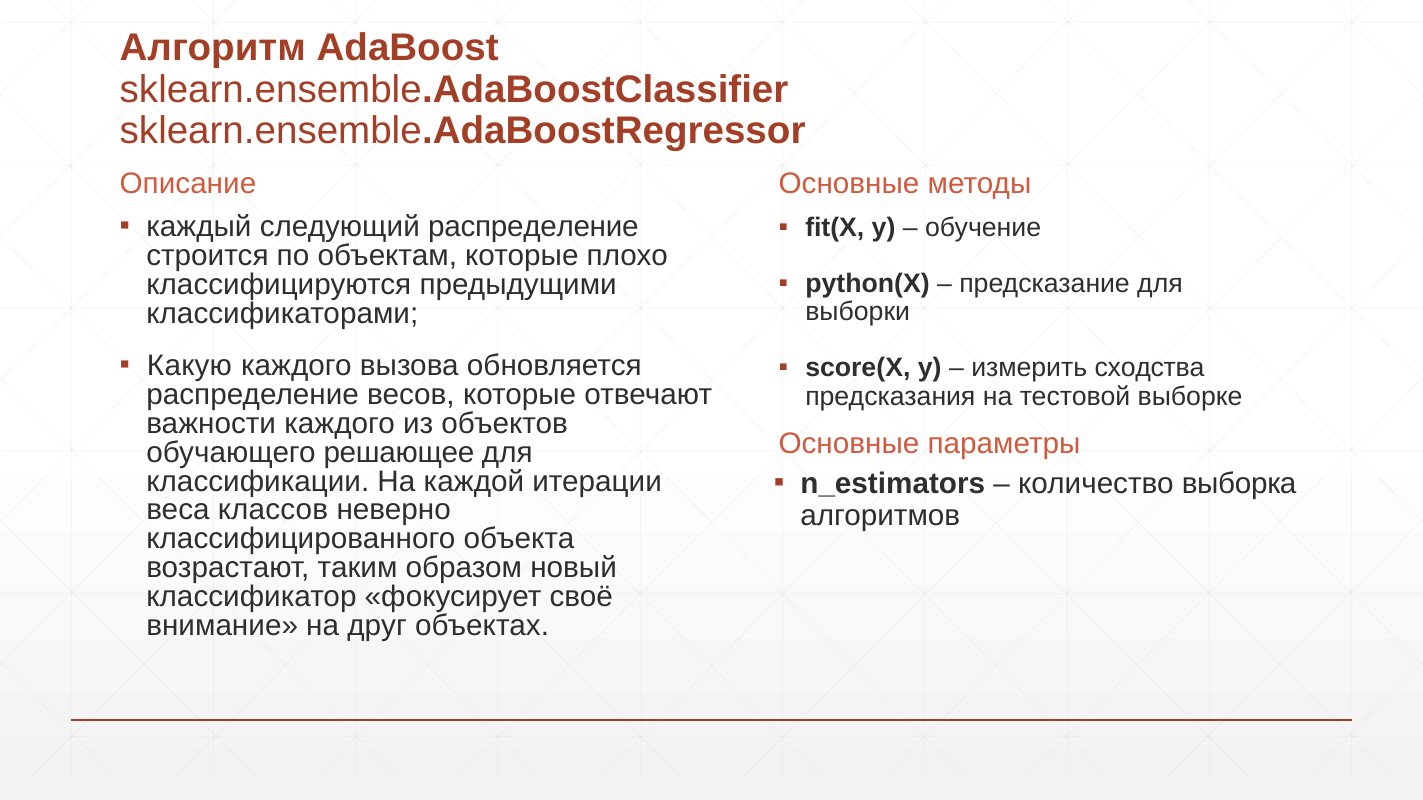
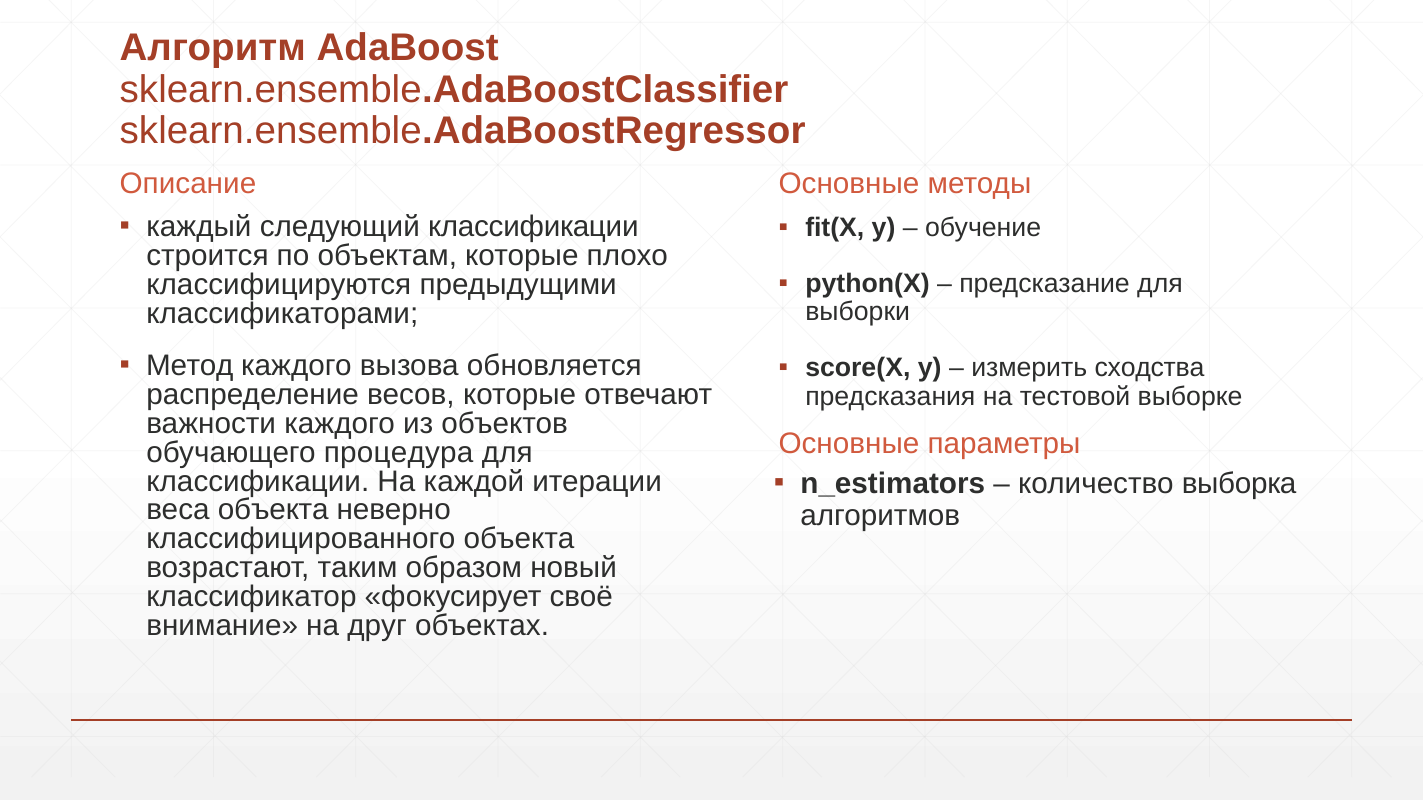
следующий распределение: распределение -> классификации (533, 227)
Какую: Какую -> Метод (190, 366)
решающее: решающее -> процедура (399, 453)
веса классов: классов -> объекта (273, 510)
